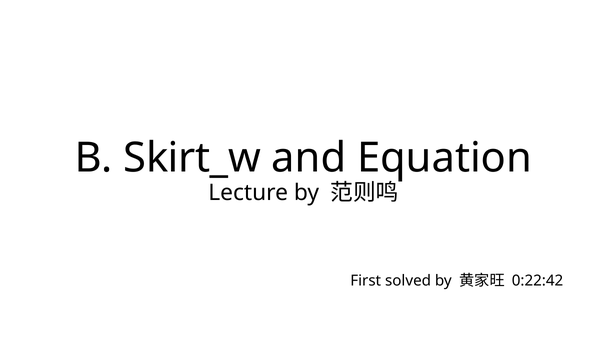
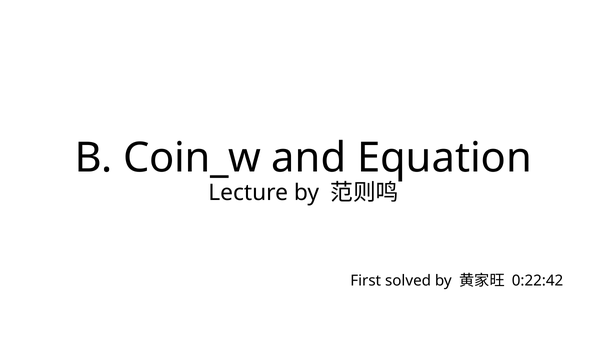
Skirt_w: Skirt_w -> Coin_w (192, 158)
